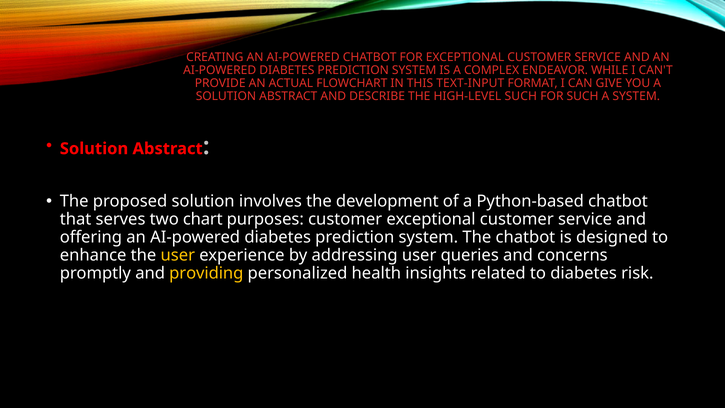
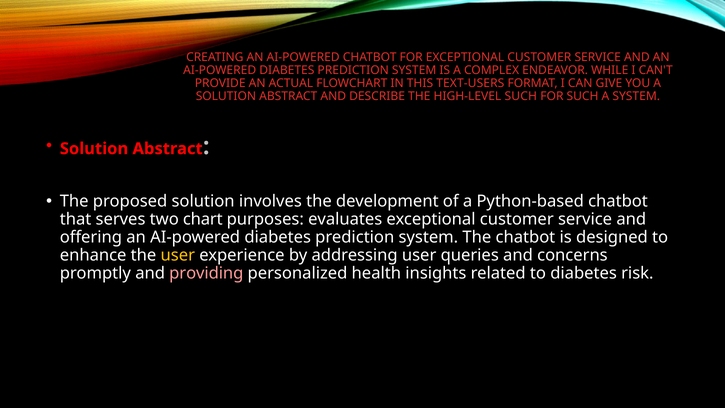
TEXT-INPUT: TEXT-INPUT -> TEXT-USERS (470, 83)
purposes customer: customer -> evaluates (345, 219)
providing colour: yellow -> pink (206, 273)
